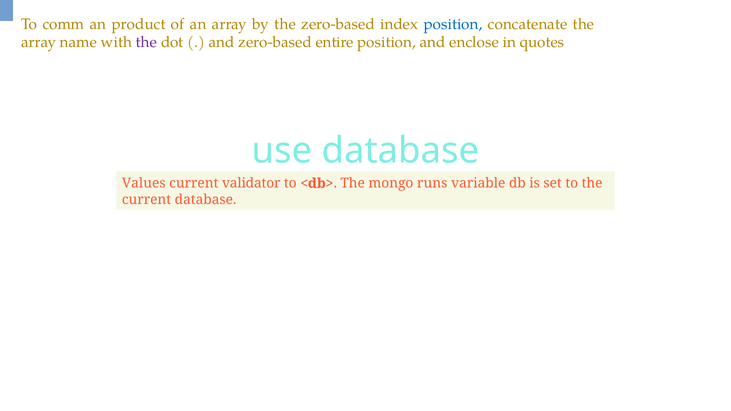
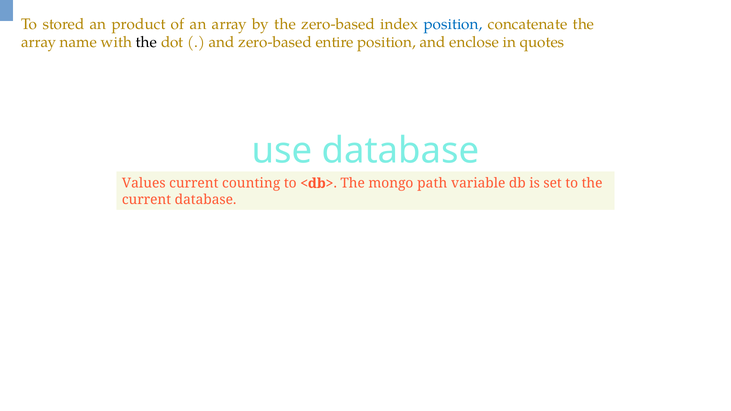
comm: comm -> stored (64, 24)
the colour: purple -> black (147, 42)
validator: validator -> counting (251, 183)
runs: runs -> path (432, 183)
